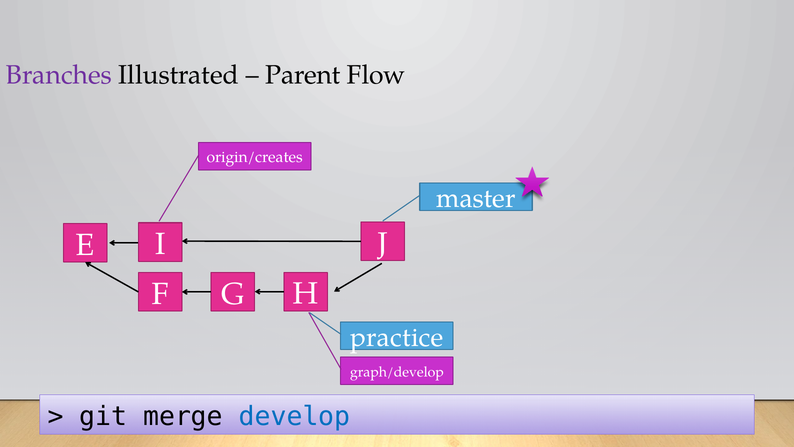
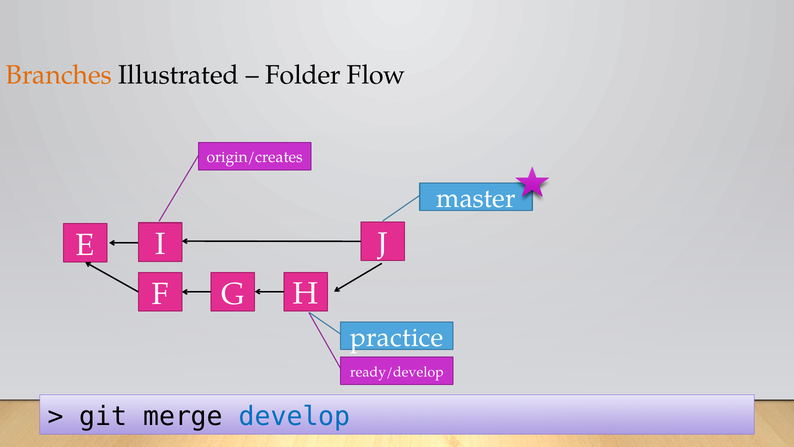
Branches colour: purple -> orange (59, 75)
Parent: Parent -> Folder (303, 75)
graph/develop: graph/develop -> ready/develop (397, 372)
